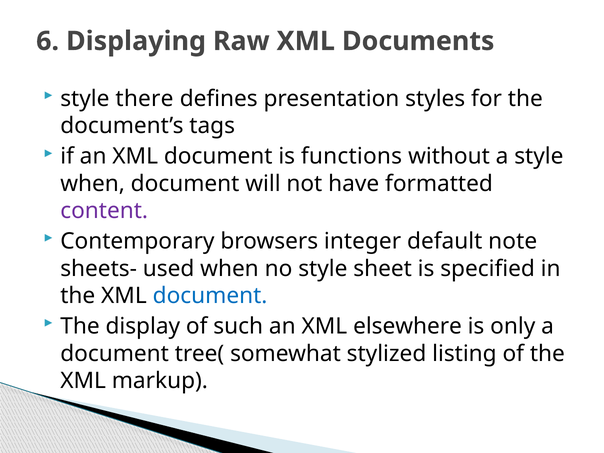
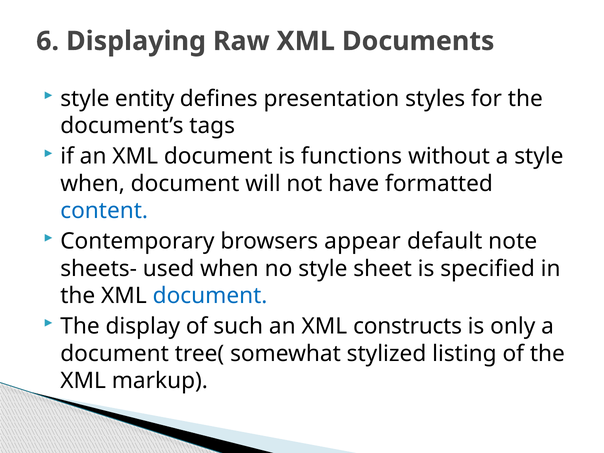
there: there -> entity (145, 99)
content colour: purple -> blue (104, 211)
integer: integer -> appear (362, 241)
elsewhere: elsewhere -> constructs (408, 326)
